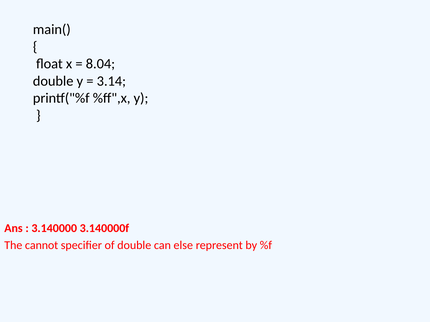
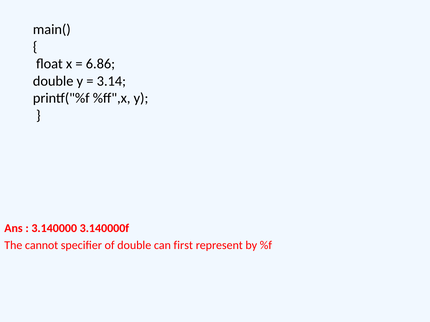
8.04: 8.04 -> 6.86 (100, 64)
else: else -> first (183, 245)
